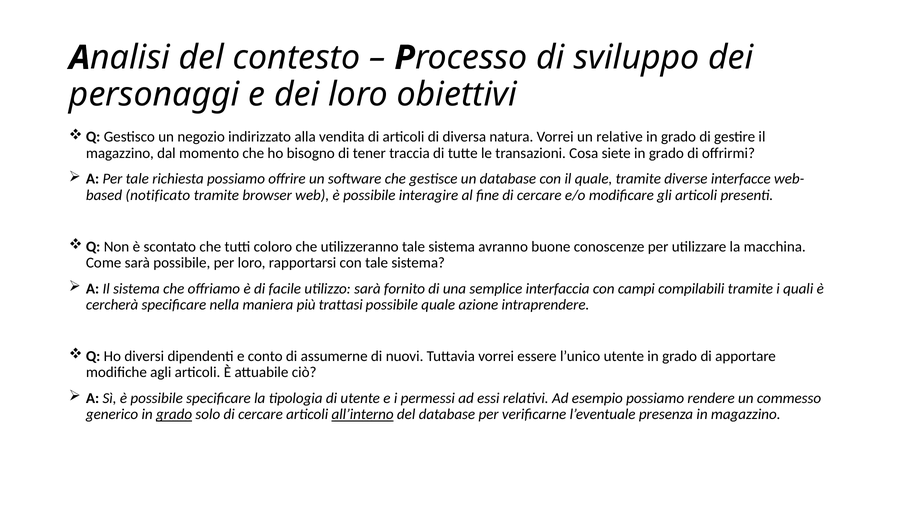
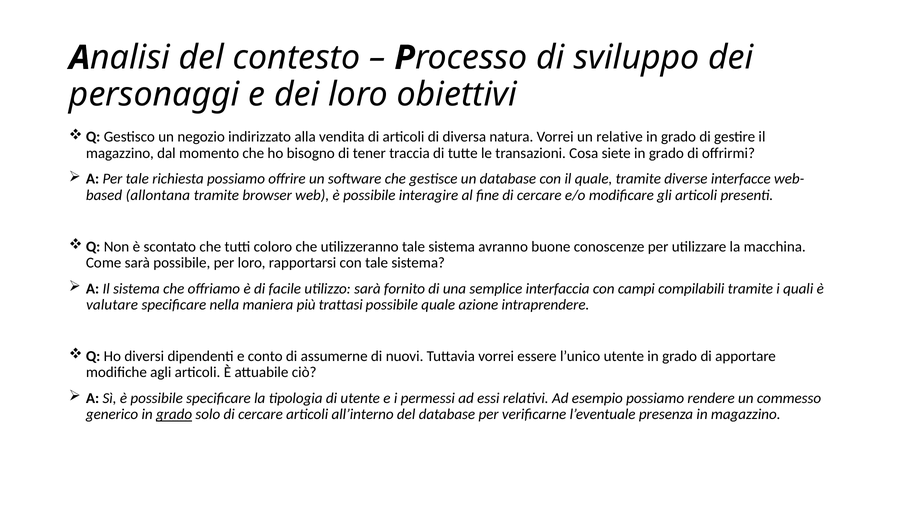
notificato: notificato -> allontana (158, 195)
cercherà: cercherà -> valutare (112, 305)
all’interno underline: present -> none (363, 415)
